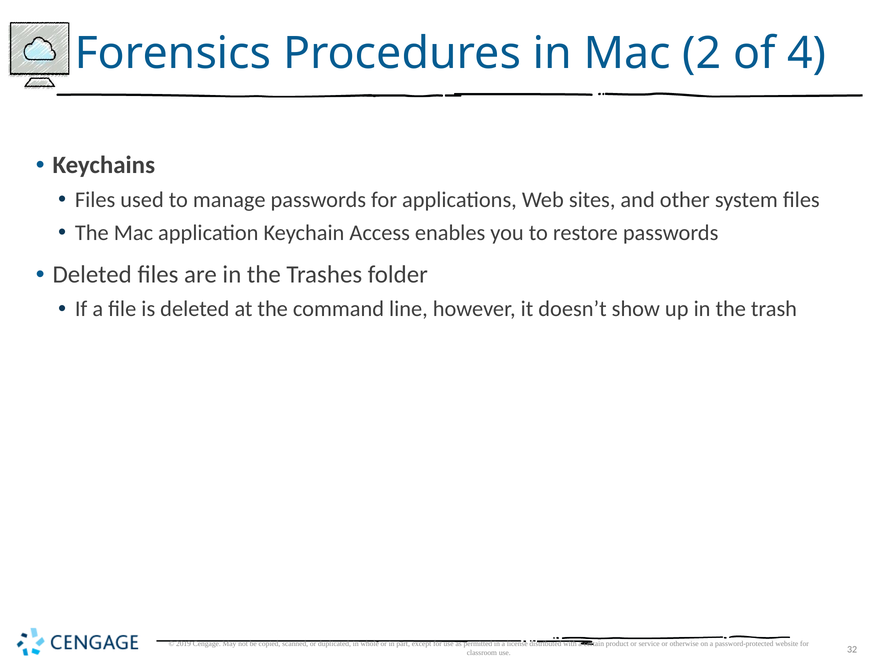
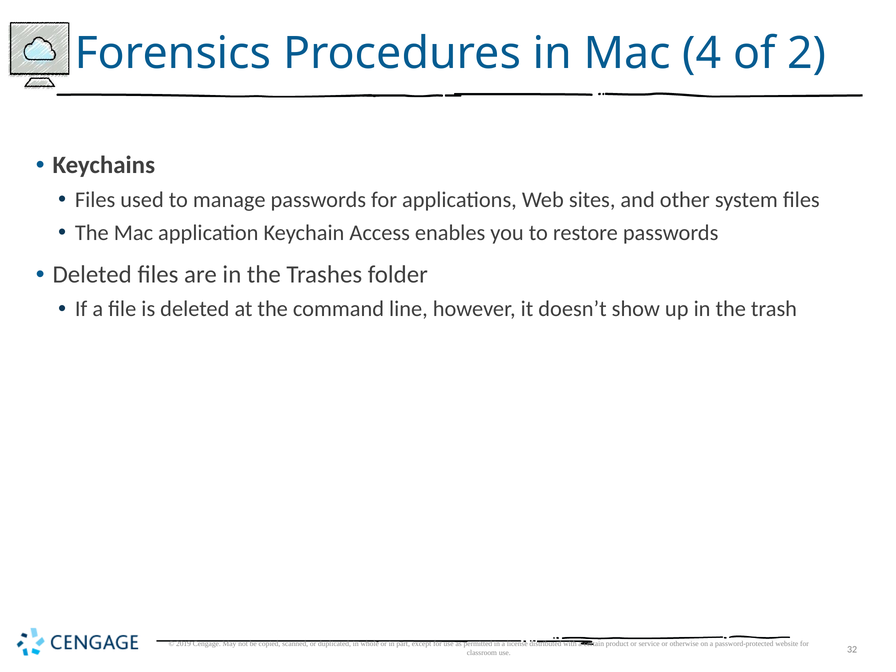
2: 2 -> 4 (702, 53)
4: 4 -> 2 (807, 53)
